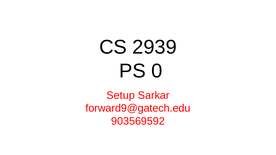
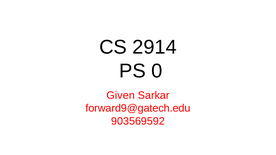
2939: 2939 -> 2914 (155, 47)
Setup: Setup -> Given (121, 96)
